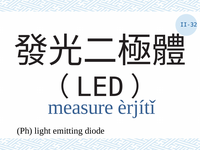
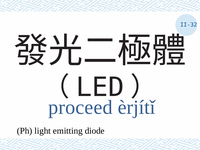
measure: measure -> proceed (80, 107)
